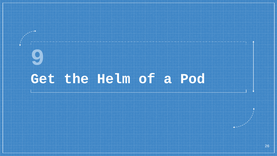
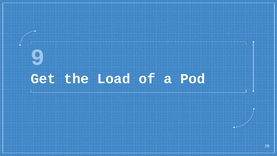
Helm: Helm -> Load (114, 79)
